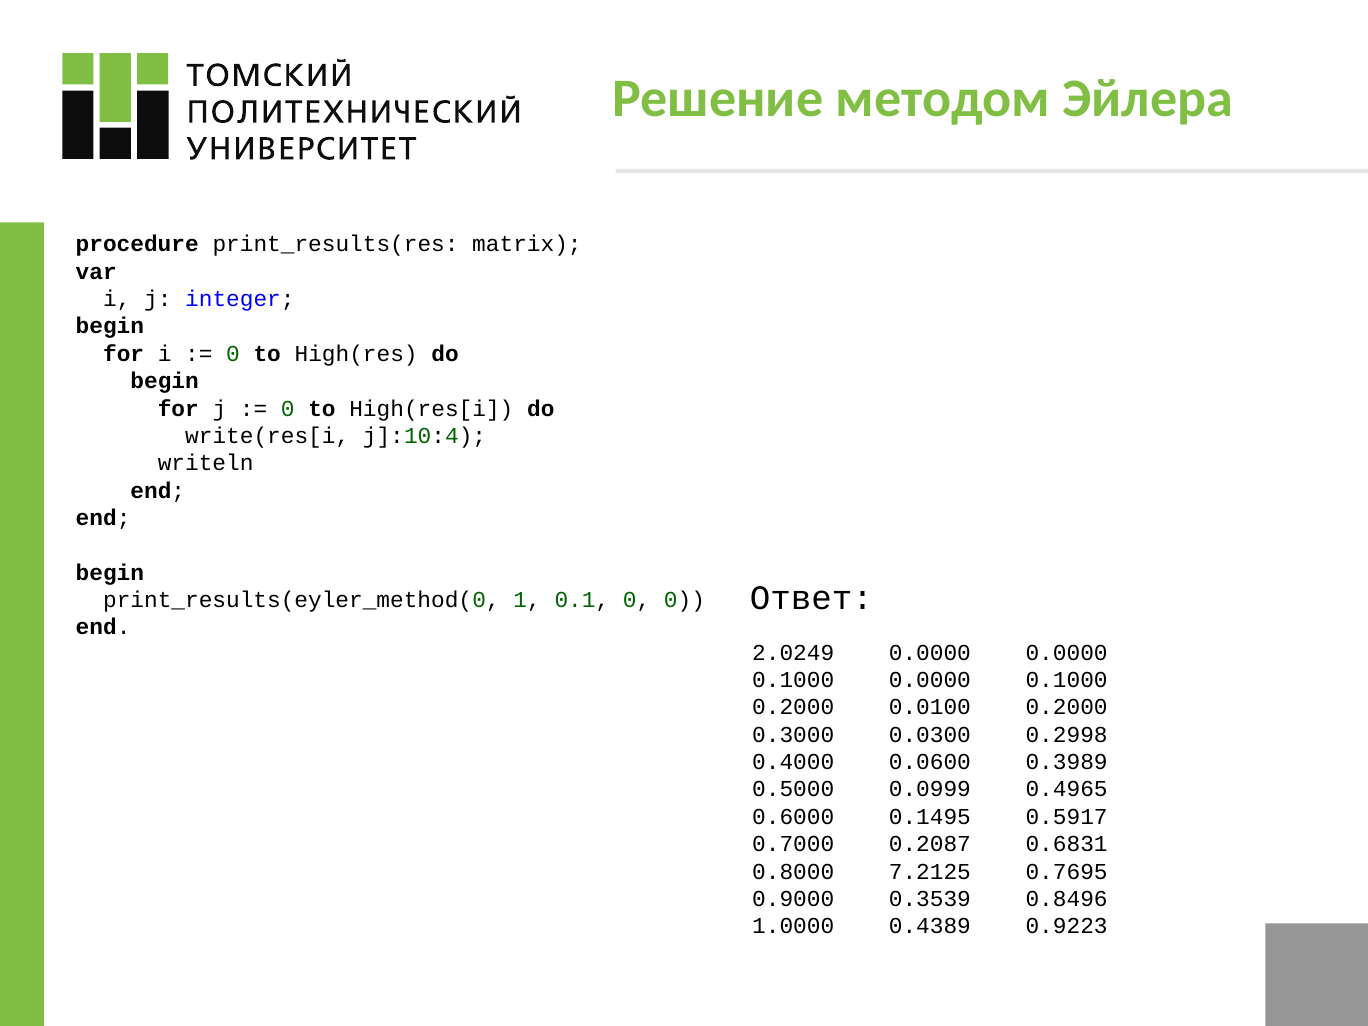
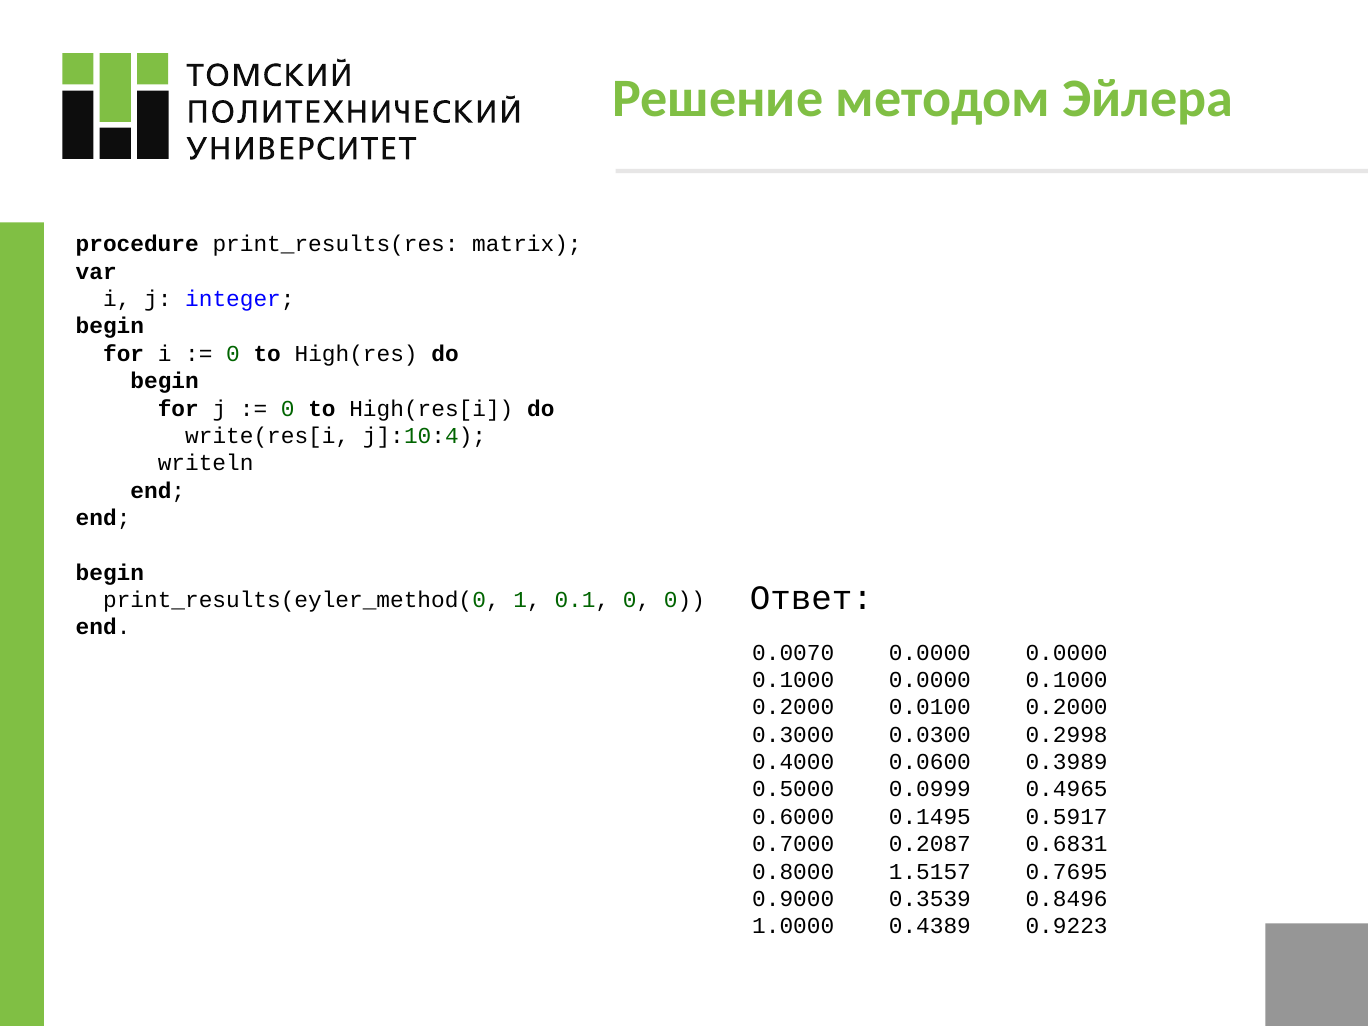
2.0249: 2.0249 -> 0.0070 (793, 653)
7.2125: 7.2125 -> 1.5157 (930, 872)
